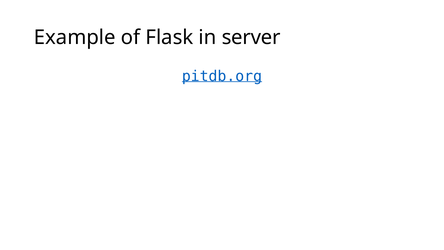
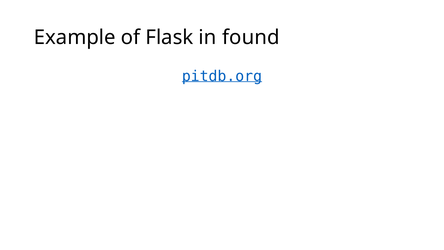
server: server -> found (251, 37)
